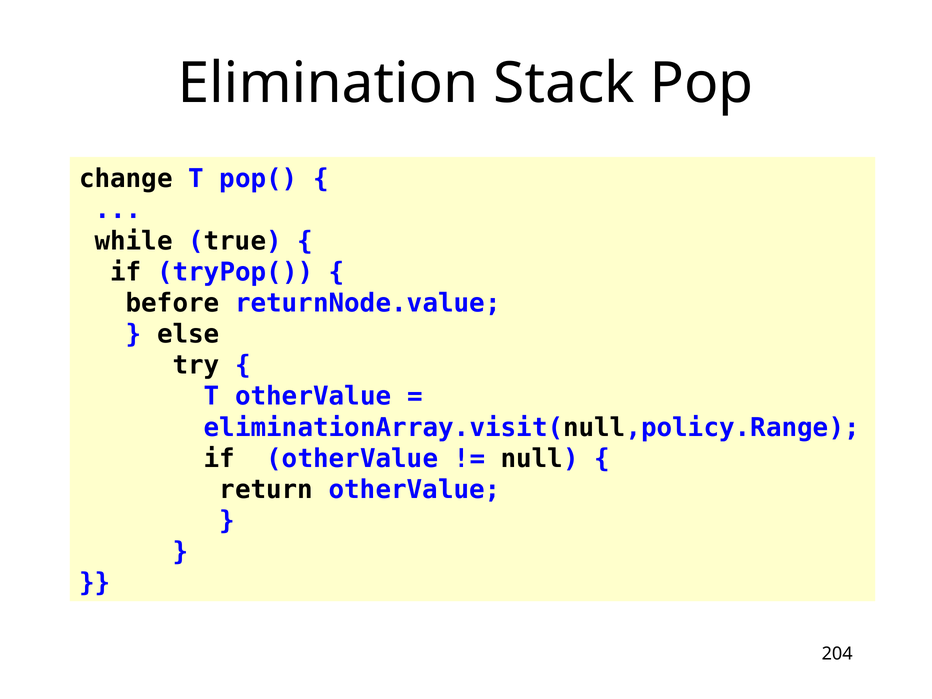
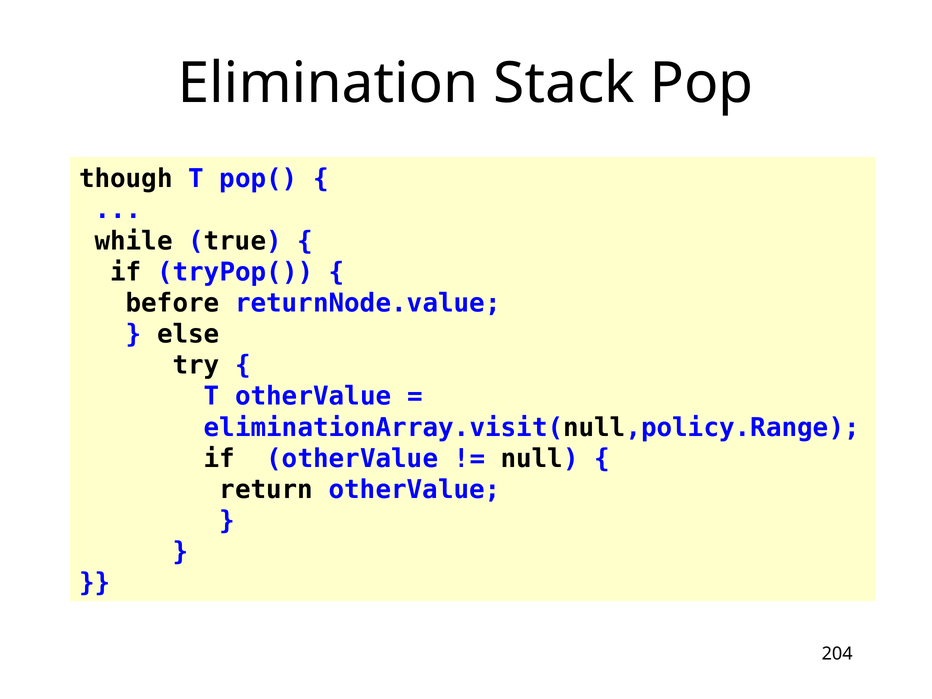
change: change -> though (126, 179)
